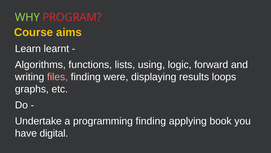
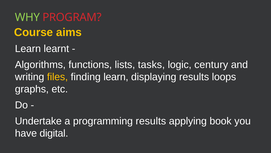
using: using -> tasks (151, 64)
forward: forward -> century (211, 64)
files colour: pink -> yellow (57, 77)
finding were: were -> learn (116, 77)
programming finding: finding -> results (151, 121)
